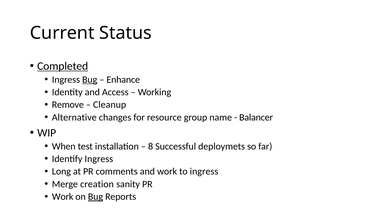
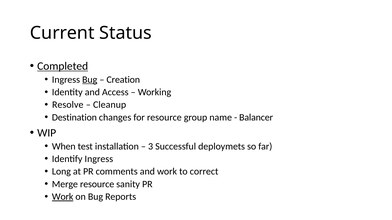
Enhance: Enhance -> Creation (123, 80)
Remove: Remove -> Resolve (68, 105)
Alternative: Alternative -> Destination (74, 118)
8: 8 -> 3 (151, 147)
to ingress: ingress -> correct (204, 172)
Merge creation: creation -> resource (97, 184)
Work underline: none -> present (63, 197)
Bug underline: present -> none (96, 197)
